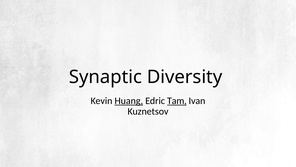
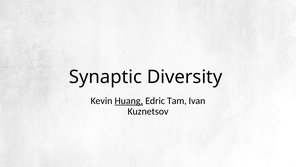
Tam underline: present -> none (177, 100)
